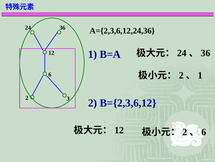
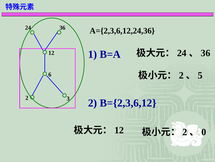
1: 1 -> 5 (200, 75)
6: 6 -> 0 (204, 131)
